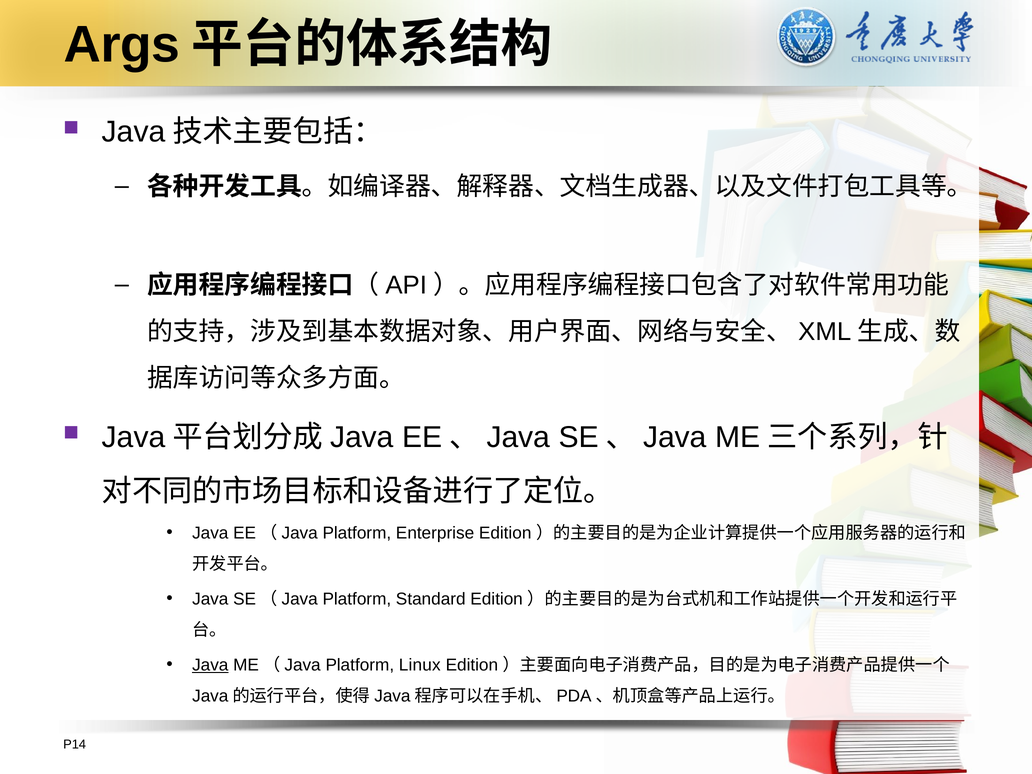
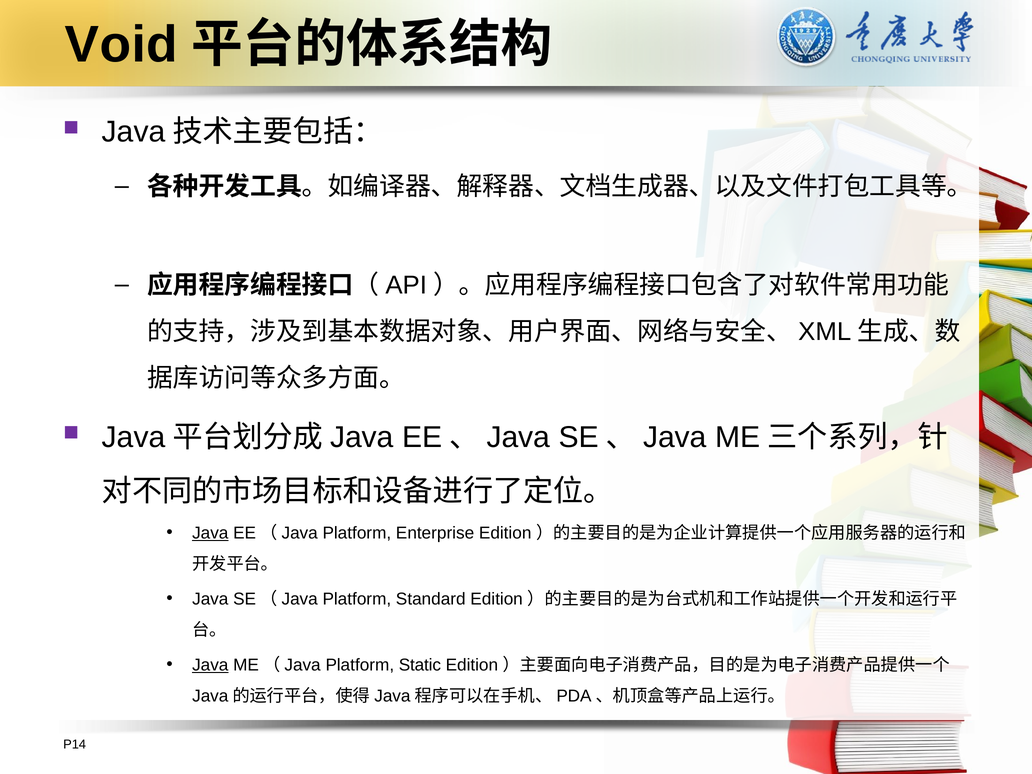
Args: Args -> Void (121, 45)
Java underline: none -> present (210, 533)
Linux: Linux -> Static (420, 665)
